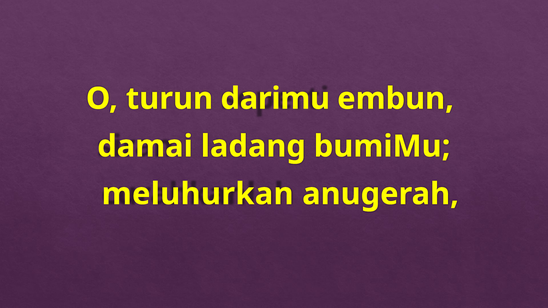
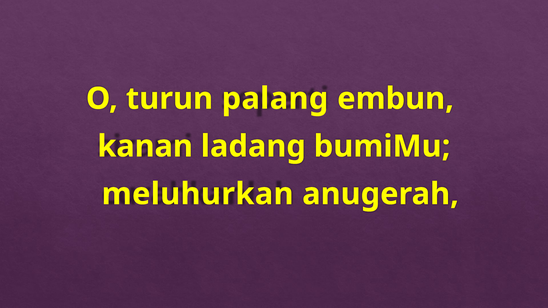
darimu: darimu -> palang (275, 99)
damai: damai -> kanan (145, 146)
